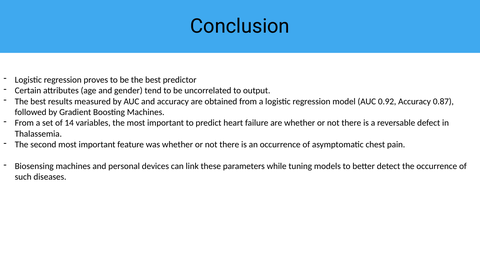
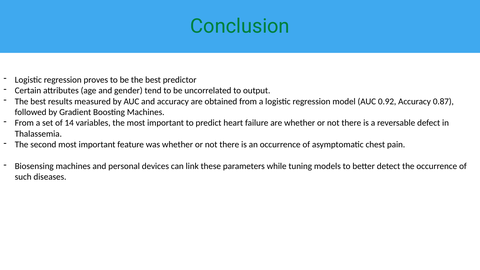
Conclusion colour: black -> green (240, 26)
